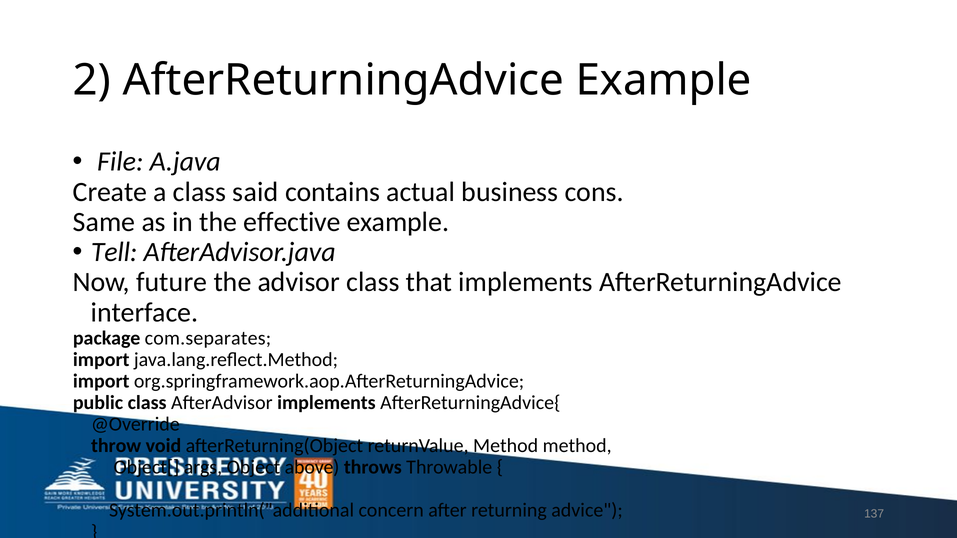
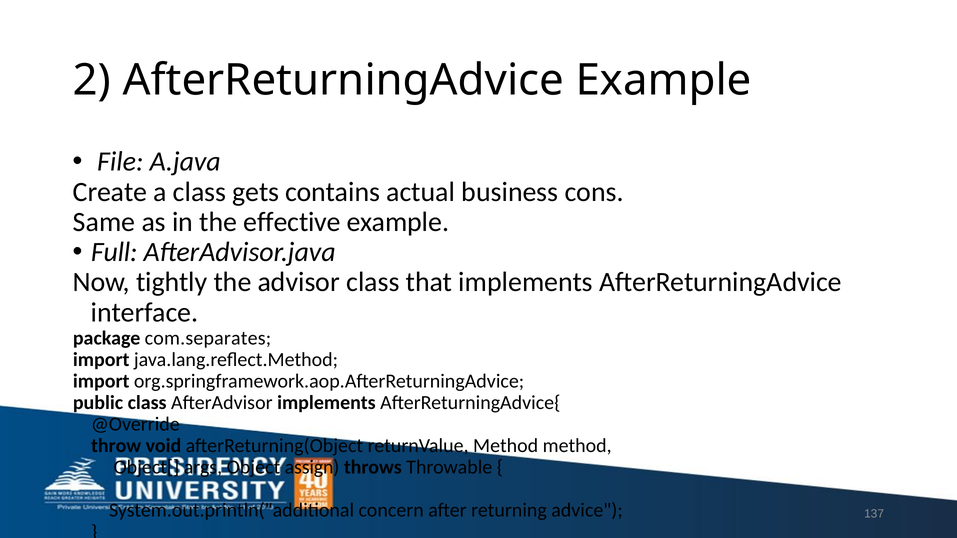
said: said -> gets (256, 192)
Tell: Tell -> Full (114, 252)
future: future -> tightly (172, 282)
above: above -> assign (312, 468)
